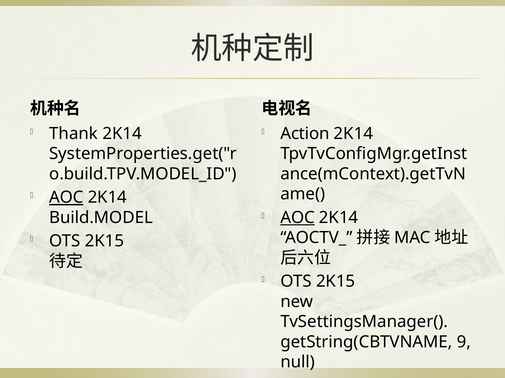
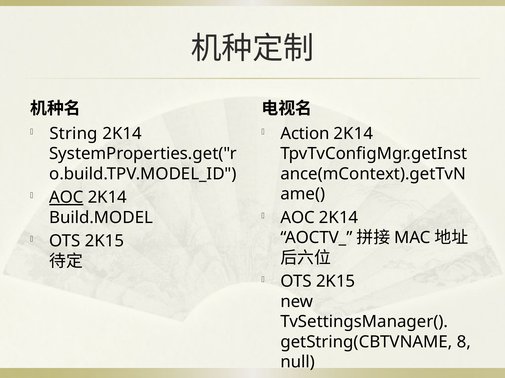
Thank: Thank -> String (74, 134)
AOC underline: present -> none (298, 218)
9: 9 -> 8 (464, 343)
